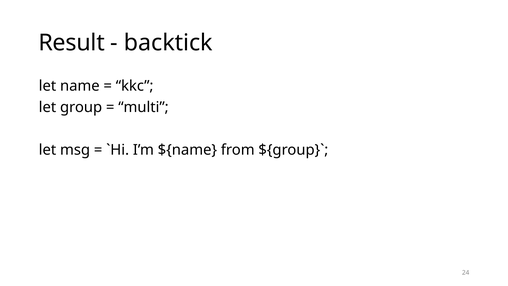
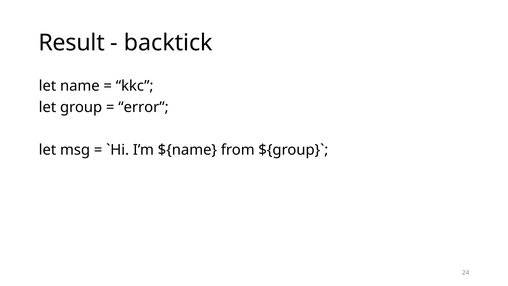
multi: multi -> error (143, 107)
